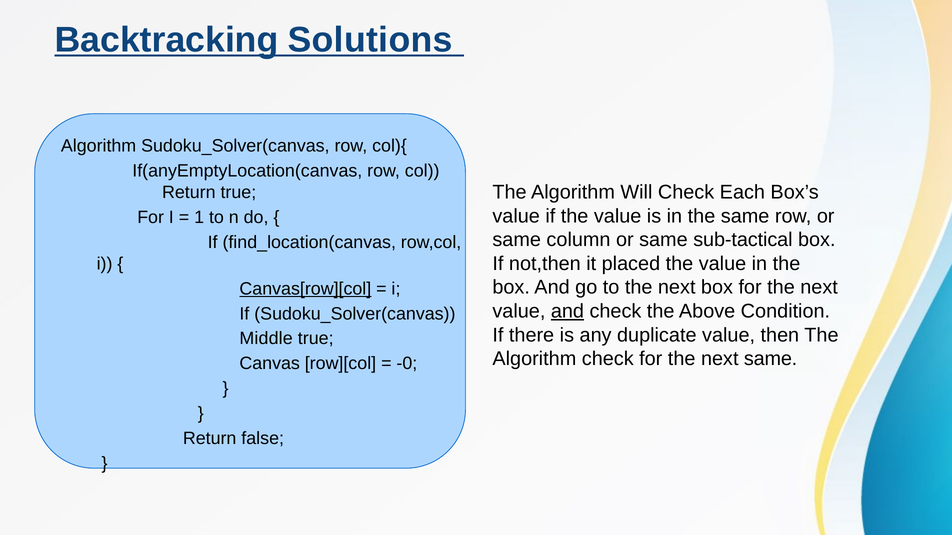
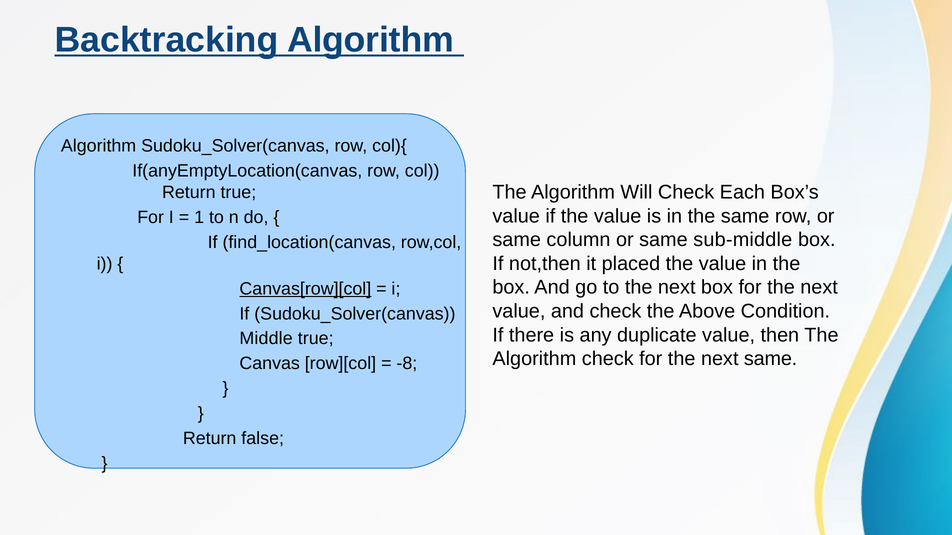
Backtracking Solutions: Solutions -> Algorithm (370, 40)
sub-tactical: sub-tactical -> sub-middle (743, 240)
and underline: present -> none (567, 311)
-0: -0 -> -8 (407, 364)
